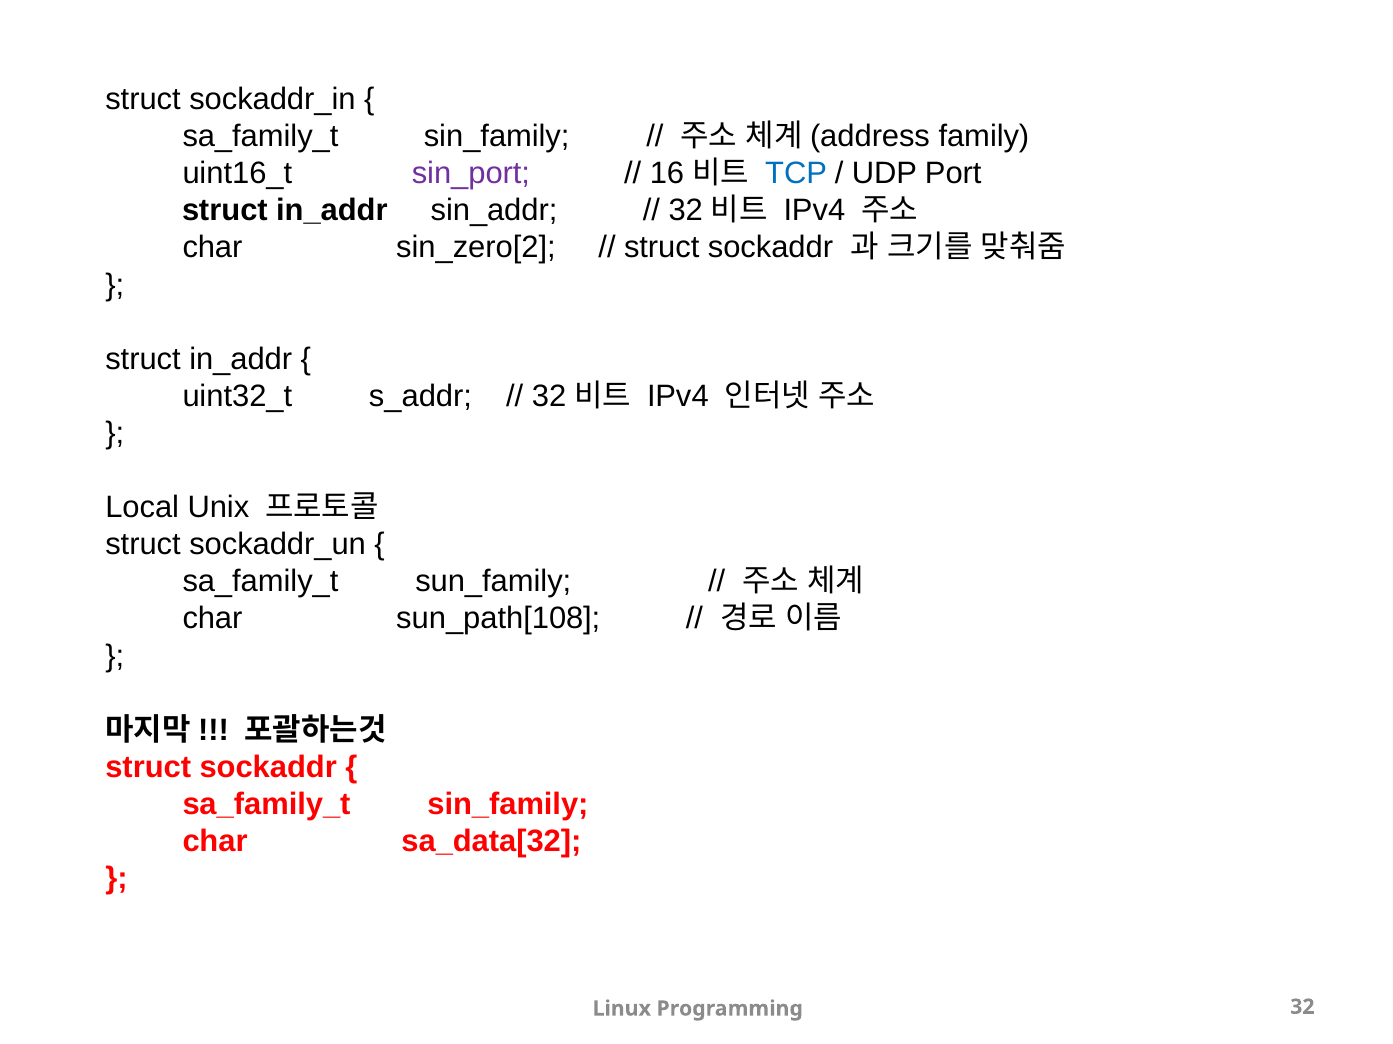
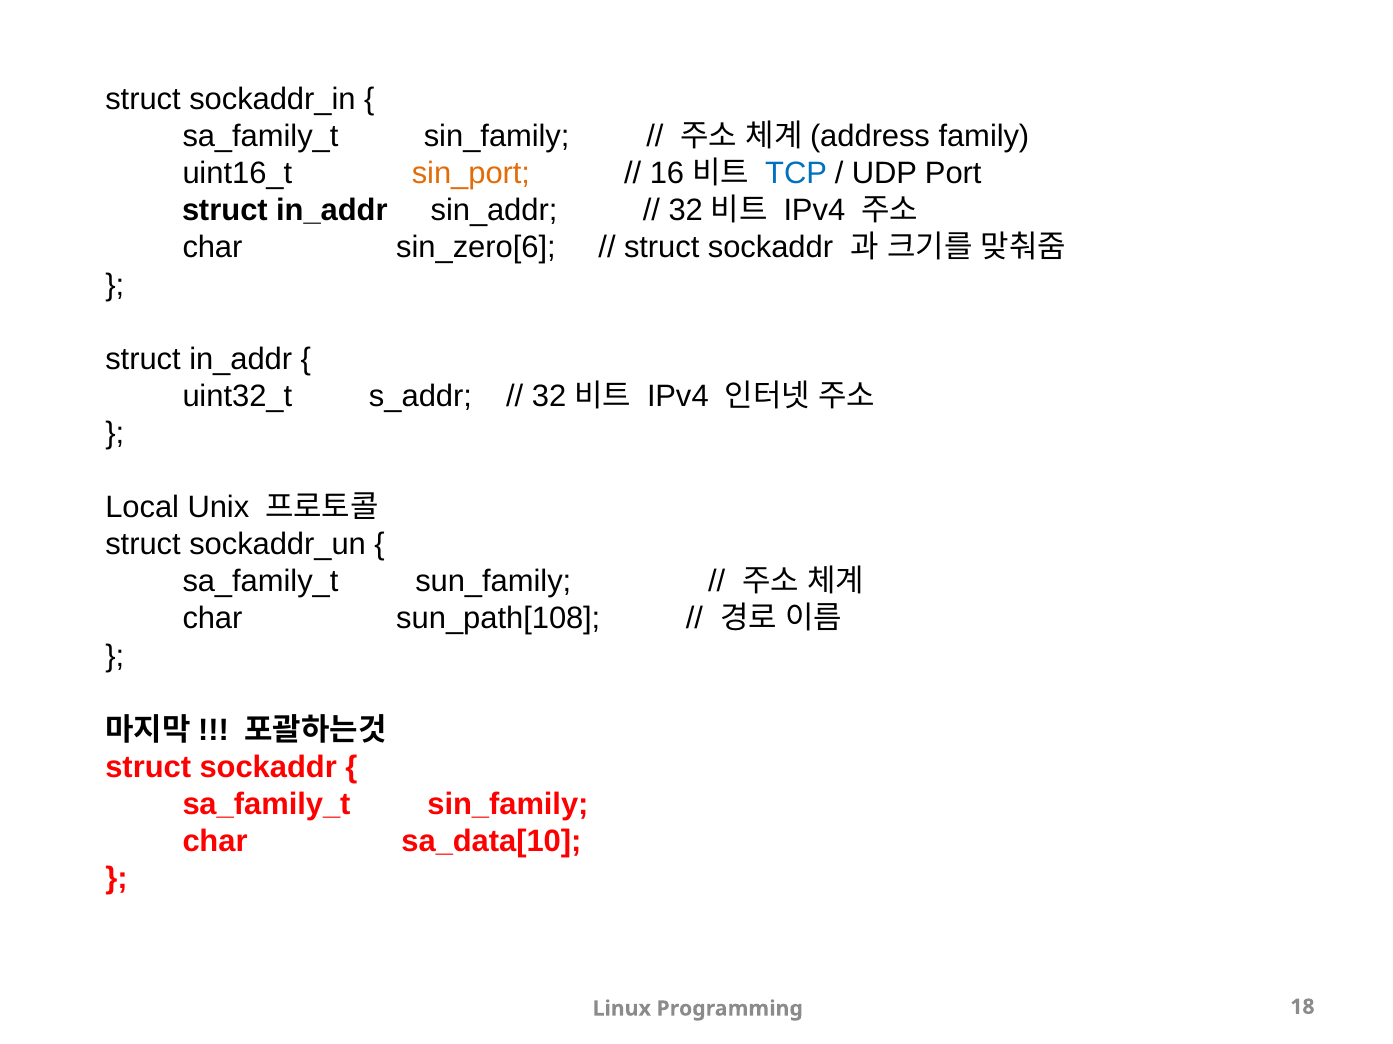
sin_port colour: purple -> orange (471, 174)
sin_zero[2: sin_zero[2 -> sin_zero[6 (476, 248)
sa_data[32: sa_data[32 -> sa_data[10 (491, 842)
Programming 32: 32 -> 18 (1302, 1008)
